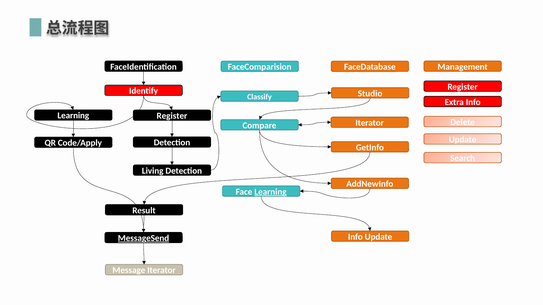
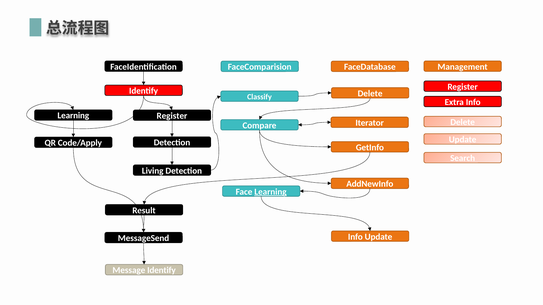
Classify Studio: Studio -> Delete (370, 94)
MessageSend underline: present -> none (144, 239)
Message Iterator: Iterator -> Identify (161, 271)
